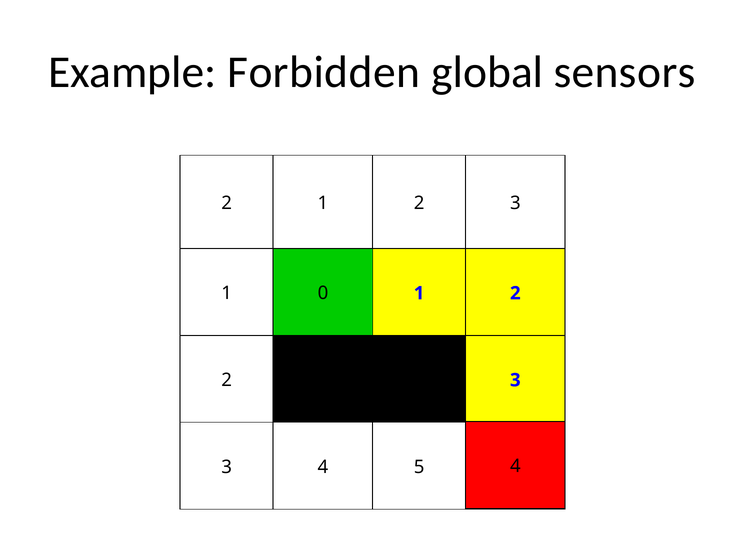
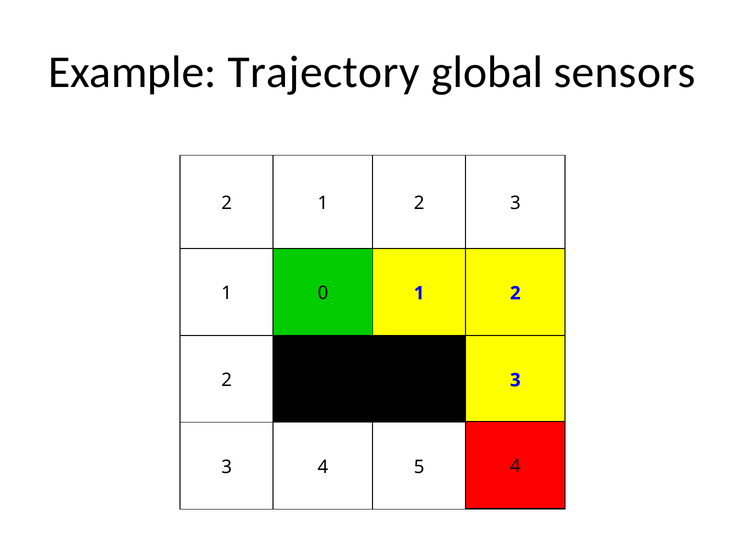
Forbidden: Forbidden -> Trajectory (324, 72)
